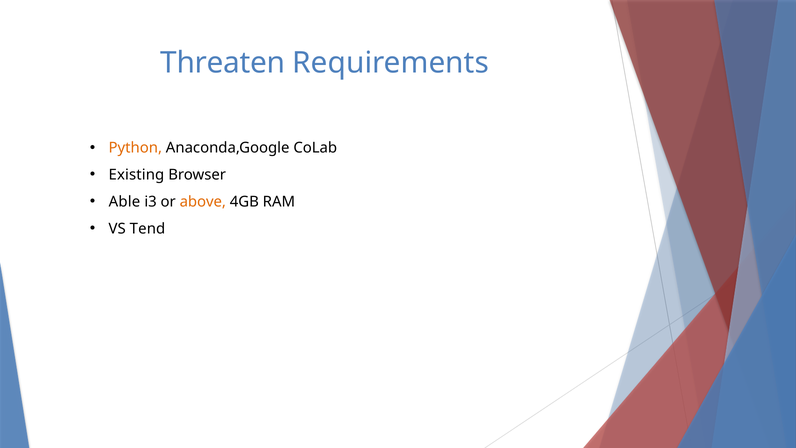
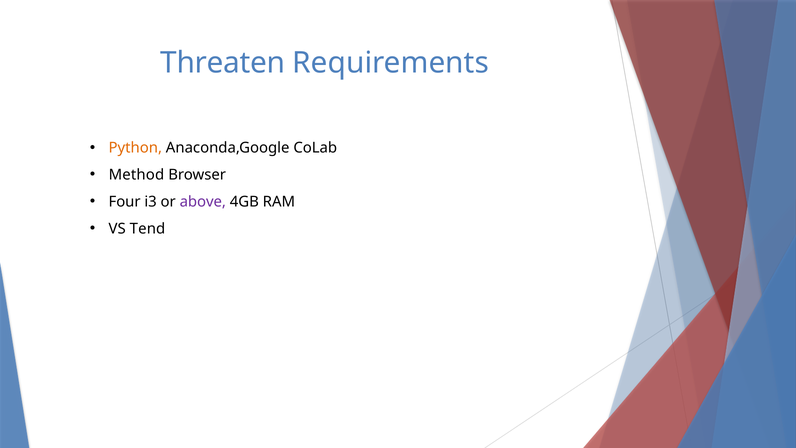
Existing: Existing -> Method (136, 175)
Able: Able -> Four (125, 202)
above colour: orange -> purple (203, 202)
